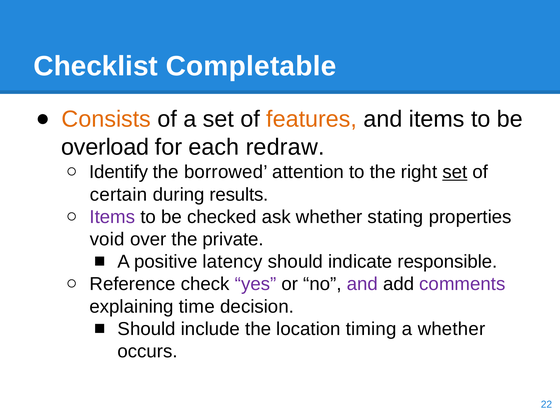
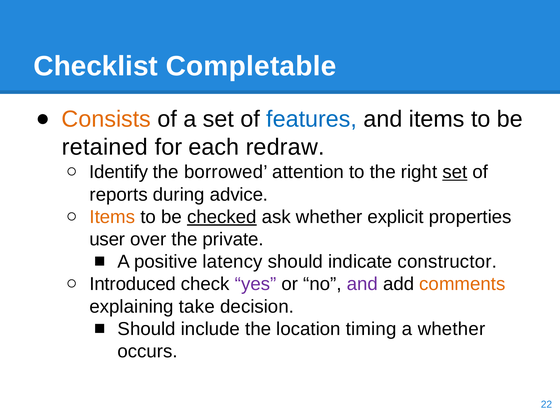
features colour: orange -> blue (312, 119)
overload: overload -> retained (105, 147)
certain: certain -> reports (119, 195)
results: results -> advice (239, 195)
Items colour: purple -> orange (112, 217)
checked underline: none -> present (222, 217)
stating: stating -> explicit (396, 217)
void: void -> user (107, 239)
responsible: responsible -> constructor (447, 262)
Reference: Reference -> Introduced (133, 284)
comments colour: purple -> orange (462, 284)
time: time -> take (197, 307)
